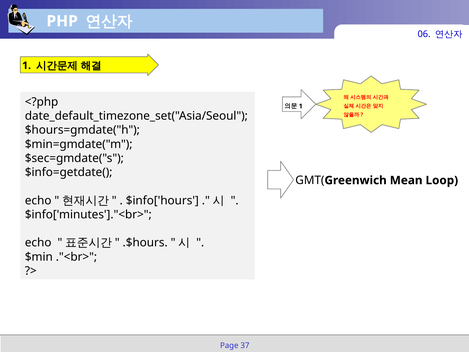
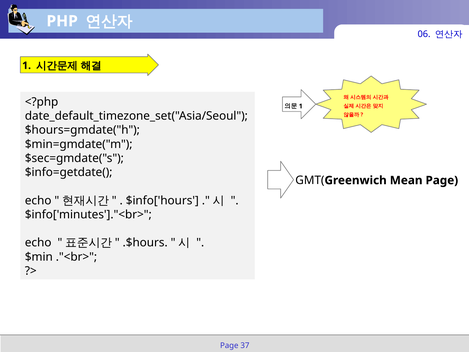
Mean Loop: Loop -> Page (442, 180)
